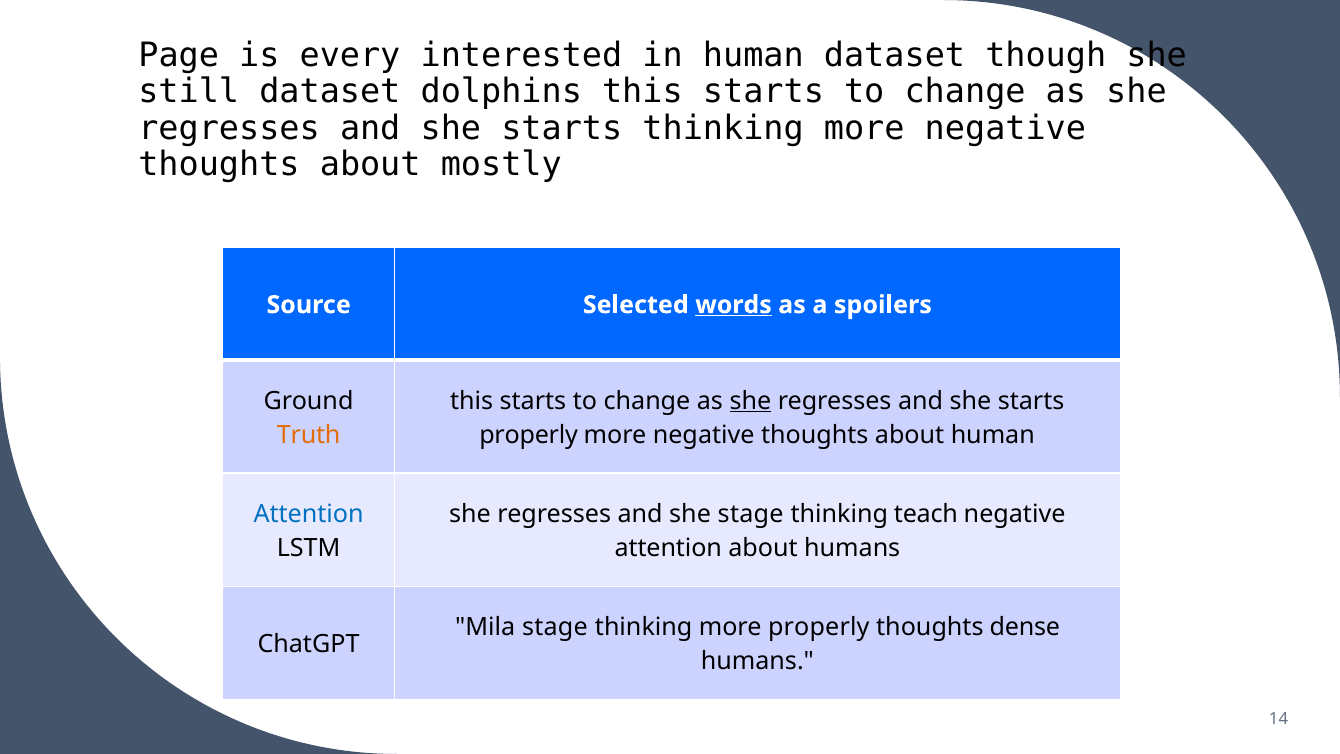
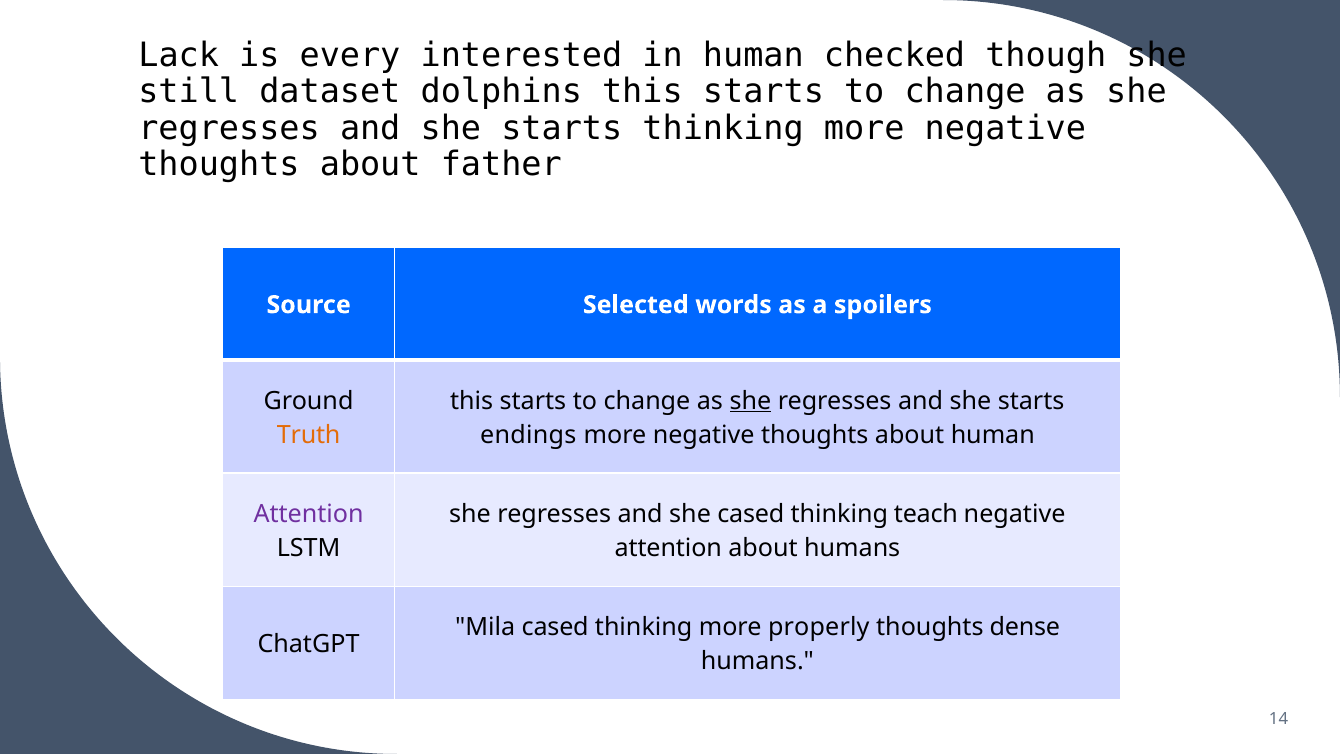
Page: Page -> Lack (179, 56)
human dataset: dataset -> checked (894, 56)
mostly: mostly -> father (501, 164)
words underline: present -> none (734, 305)
properly: properly -> endings (528, 435)
Attention colour: blue -> purple (309, 514)
she stage: stage -> cased (751, 514)
Mila stage: stage -> cased (555, 627)
